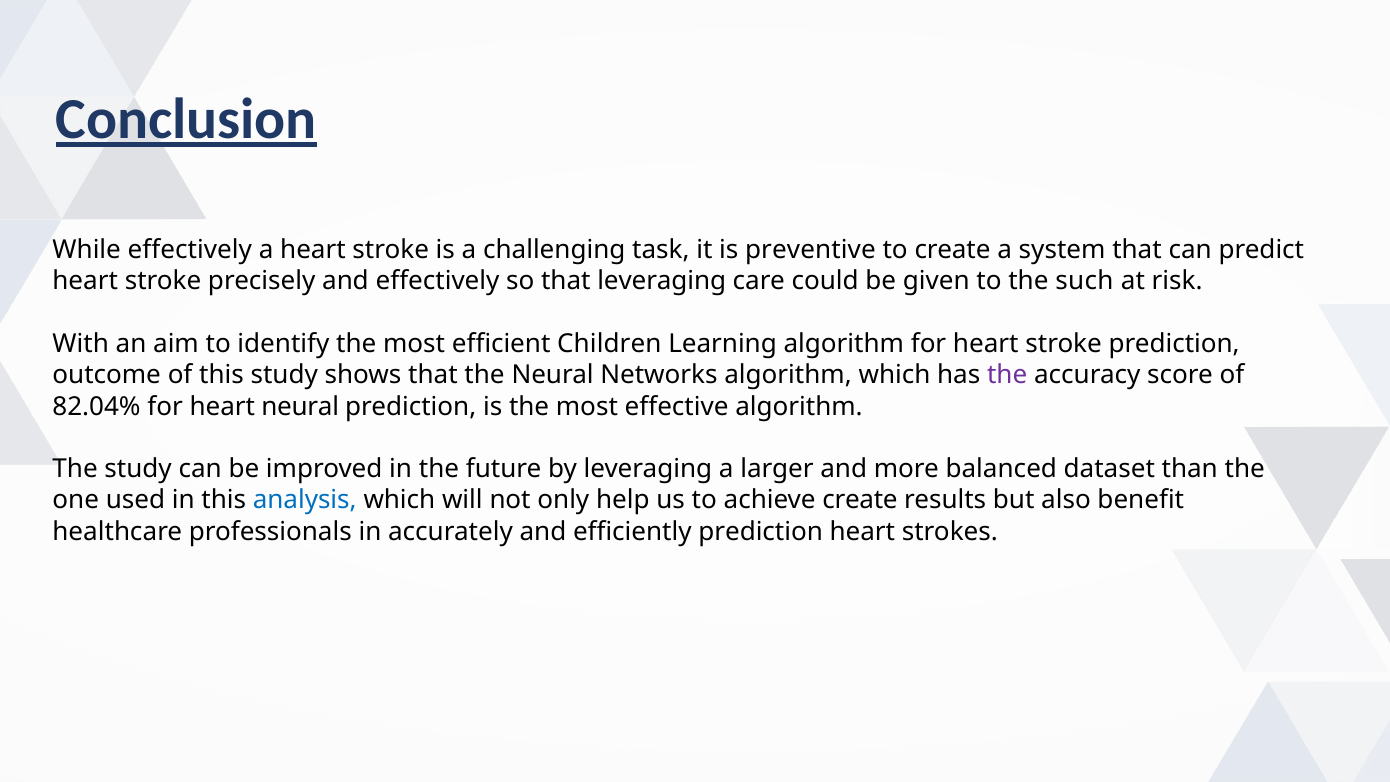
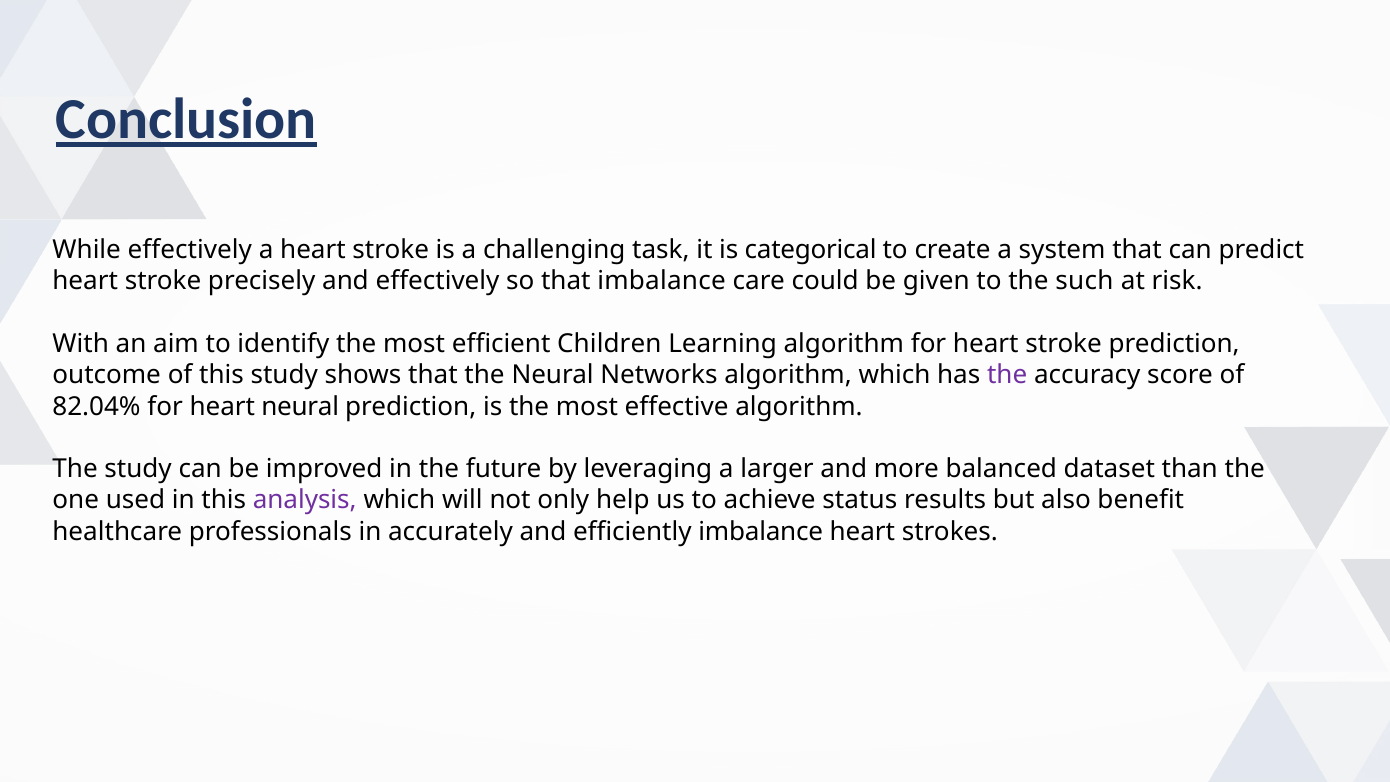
preventive: preventive -> categorical (811, 250)
that leveraging: leveraging -> imbalance (662, 281)
analysis colour: blue -> purple (305, 500)
achieve create: create -> status (860, 500)
efficiently prediction: prediction -> imbalance (761, 531)
